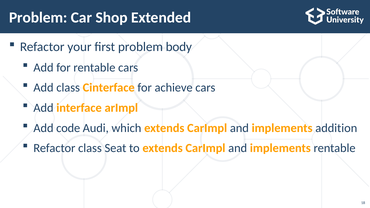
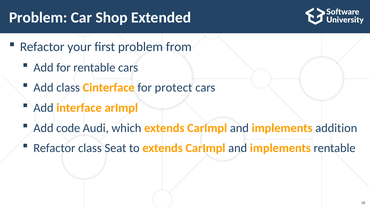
body: body -> from (179, 47)
achieve: achieve -> protect (174, 88)
